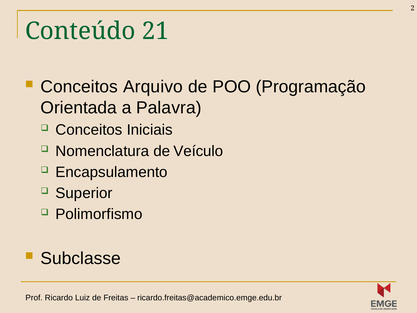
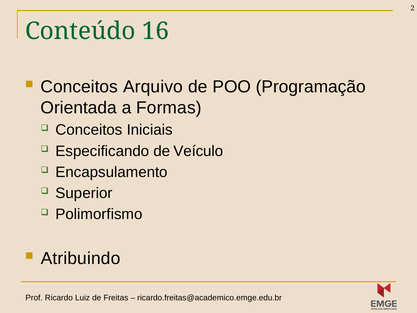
21: 21 -> 16 (156, 31)
Palavra: Palavra -> Formas (169, 108)
Nomenclatura: Nomenclatura -> Especificando (102, 151)
Subclasse: Subclasse -> Atribuindo (81, 258)
